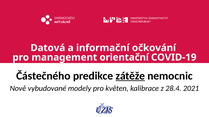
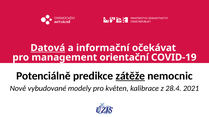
Datová underline: none -> present (48, 48)
očkování: očkování -> očekávat (154, 48)
Částečného: Částečného -> Potenciálně (43, 76)
